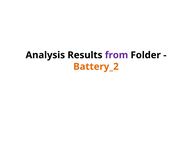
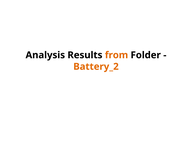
from colour: purple -> orange (117, 55)
